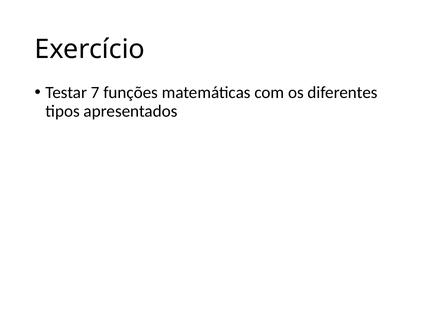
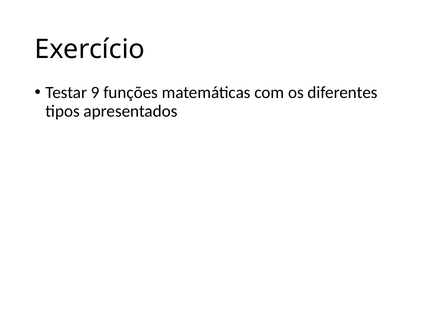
7: 7 -> 9 (95, 93)
